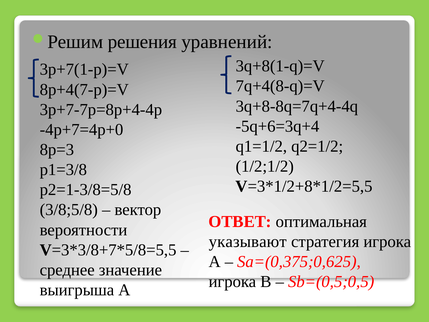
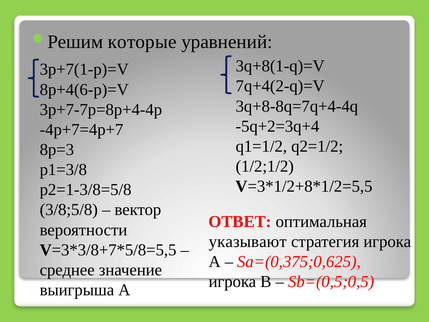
решения: решения -> которые (142, 42)
7q+4(8-q)=V: 7q+4(8-q)=V -> 7q+4(2-q)=V (280, 86)
8p+4(7-p)=V: 8p+4(7-p)=V -> 8p+4(6-p)=V (84, 89)
-5q+6=3q+4: -5q+6=3q+4 -> -5q+2=3q+4 (277, 126)
-4p+7=4p+0: -4p+7=4p+0 -> -4p+7=4p+7 (82, 130)
